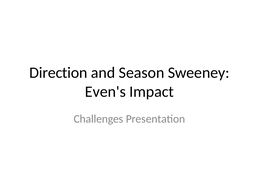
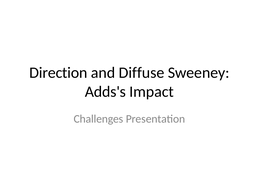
Season: Season -> Diffuse (142, 73)
Even's: Even's -> Adds's (105, 92)
